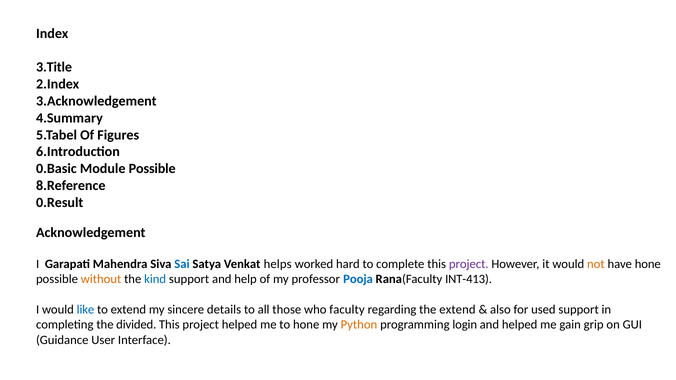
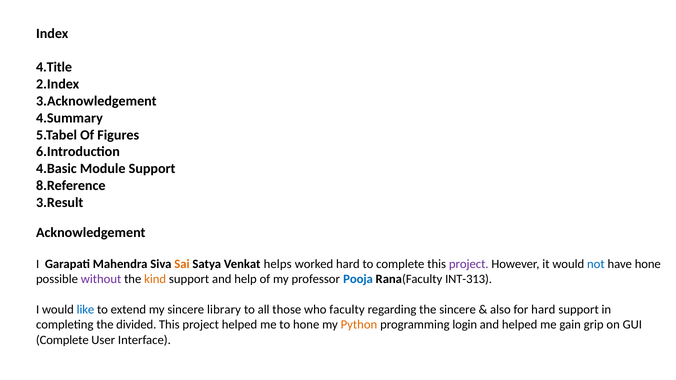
3.Title: 3.Title -> 4.Title (54, 67)
0.Basic: 0.Basic -> 4.Basic (56, 169)
Module Possible: Possible -> Support (152, 169)
0.Result: 0.Result -> 3.Result (60, 203)
Sai colour: blue -> orange (182, 264)
not colour: orange -> blue (596, 264)
without colour: orange -> purple (101, 279)
kind colour: blue -> orange (155, 279)
INT-413: INT-413 -> INT-313 (469, 279)
details: details -> library (224, 310)
the extend: extend -> sincere (458, 310)
for used: used -> hard (543, 310)
Guidance: Guidance -> Complete (62, 340)
